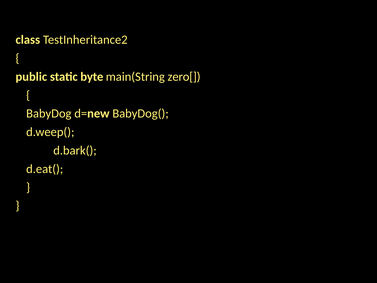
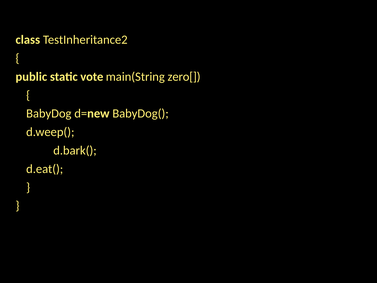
byte: byte -> vote (92, 77)
